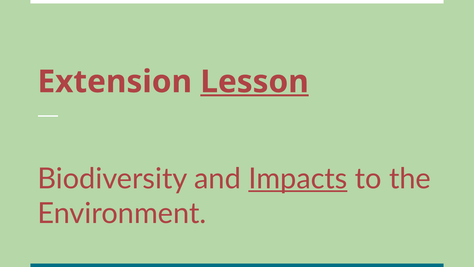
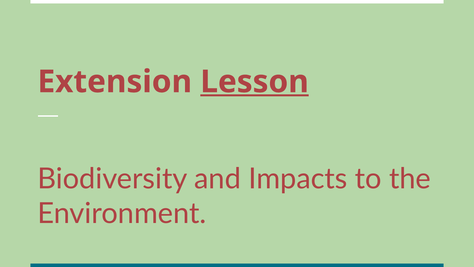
Impacts underline: present -> none (298, 179)
